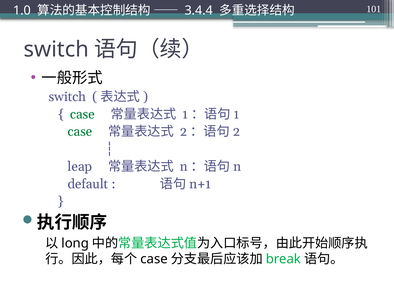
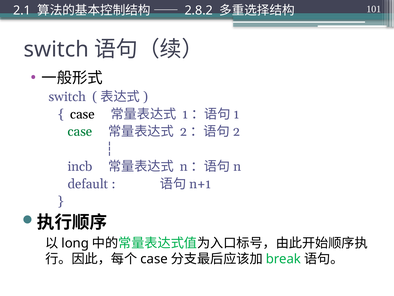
1.0: 1.0 -> 2.1 (22, 10)
3.4.4: 3.4.4 -> 2.8.2 (199, 10)
case colour: green -> black (82, 114)
leap: leap -> incb (80, 166)
